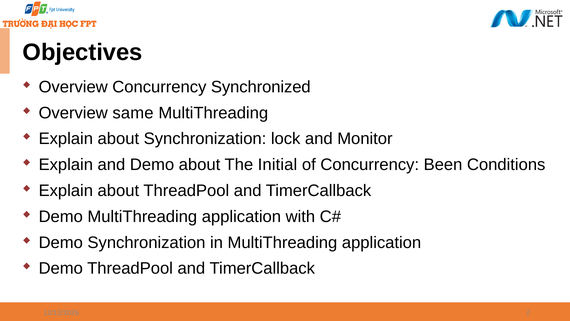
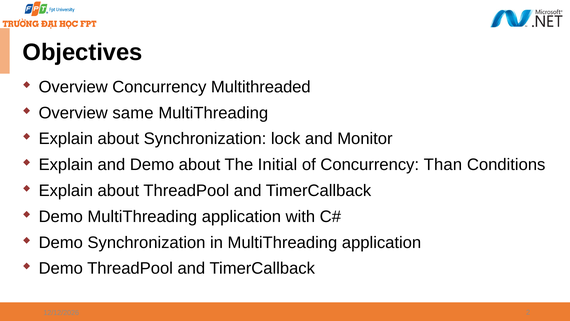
Synchronized: Synchronized -> Multithreaded (261, 87)
Been: Been -> Than (443, 165)
